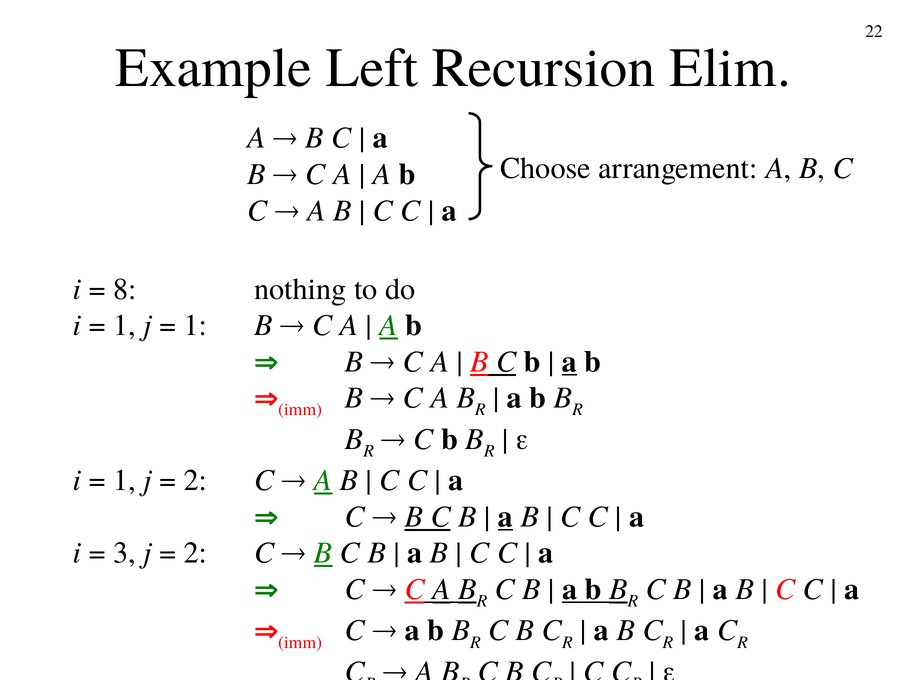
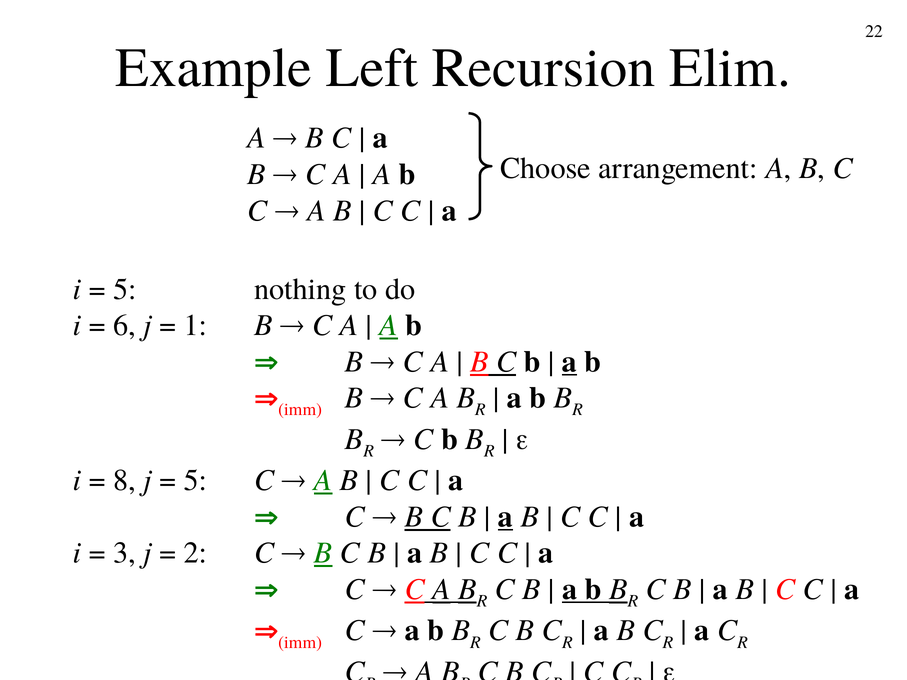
8: 8 -> 5 (125, 289)
1: 1 -> 6 (124, 326)
1: 1 -> 8 (124, 481)
2: 2 -> 5 (195, 481)
